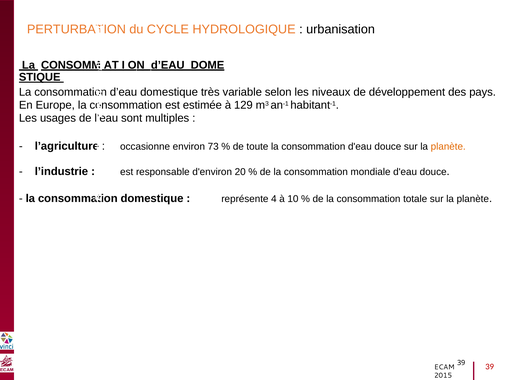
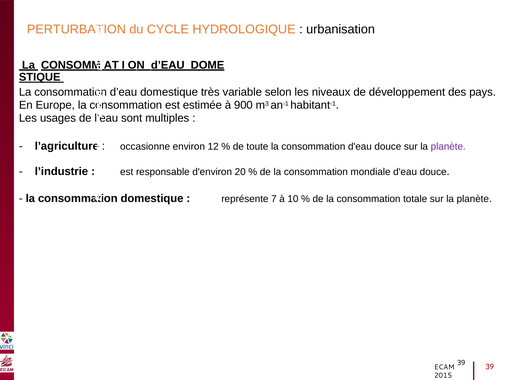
129: 129 -> 900 (243, 105)
73: 73 -> 12 (213, 146)
planète colour: orange -> purple (448, 146)
représente 4: 4 -> 7 (274, 199)
